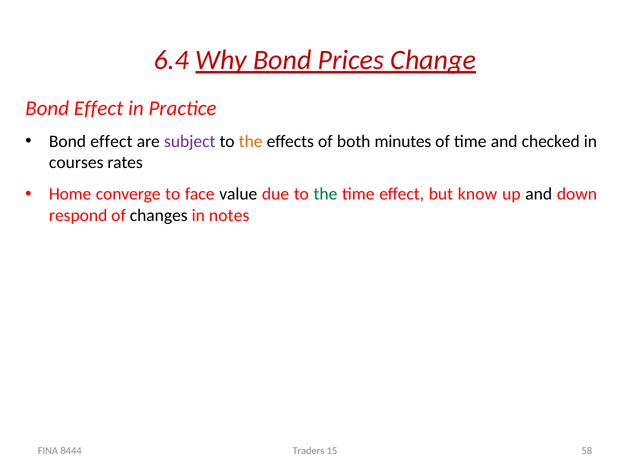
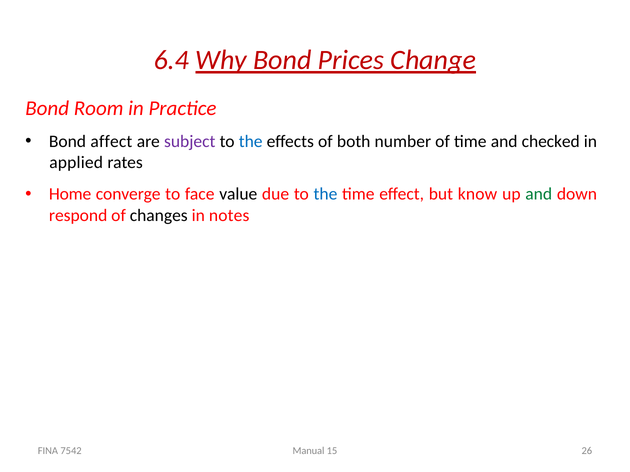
Effect: Effect -> Room (99, 108)
effect: effect -> affect (111, 142)
the colour: orange -> blue (251, 142)
minutes: minutes -> number (403, 142)
courses: courses -> applied (76, 163)
the colour: green -> blue (325, 194)
and colour: black -> green (539, 194)
Traders: Traders -> Manual (308, 451)
58: 58 -> 26 (587, 451)
8444: 8444 -> 7542 (71, 451)
